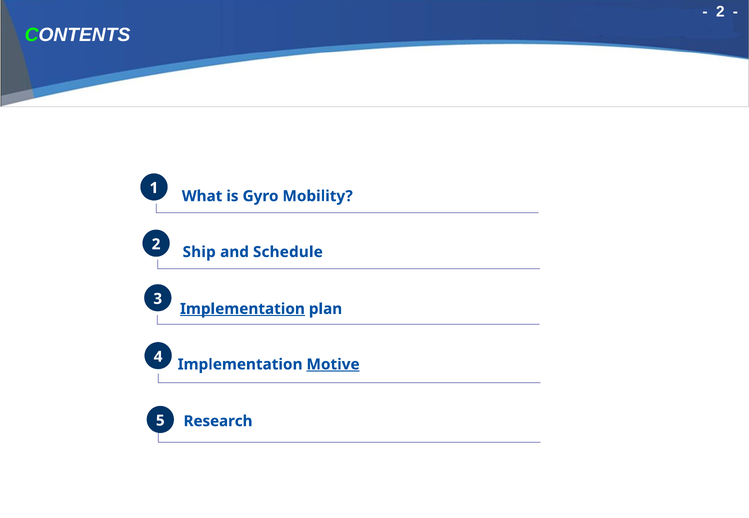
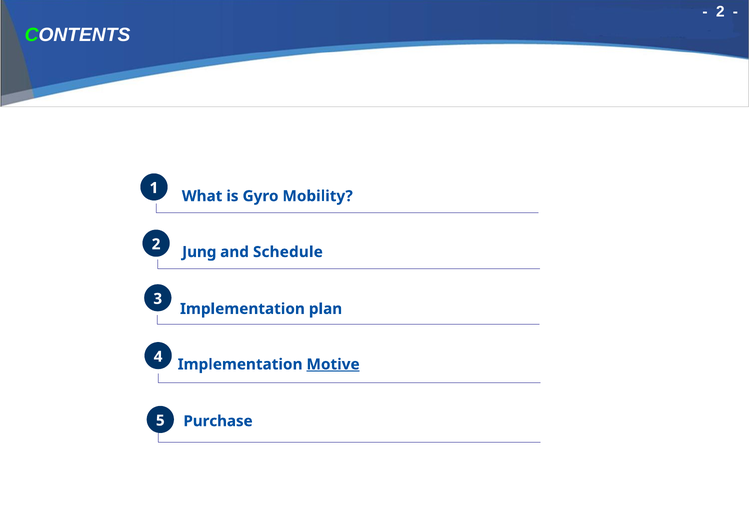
Ship: Ship -> Jung (199, 252)
Implementation underline: present -> none (242, 309)
Research: Research -> Purchase (218, 422)
